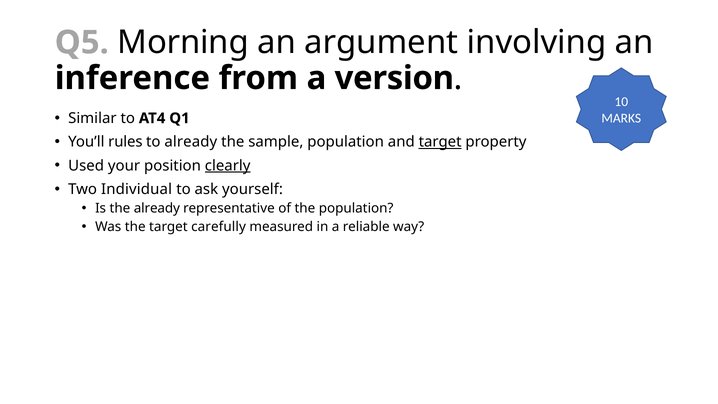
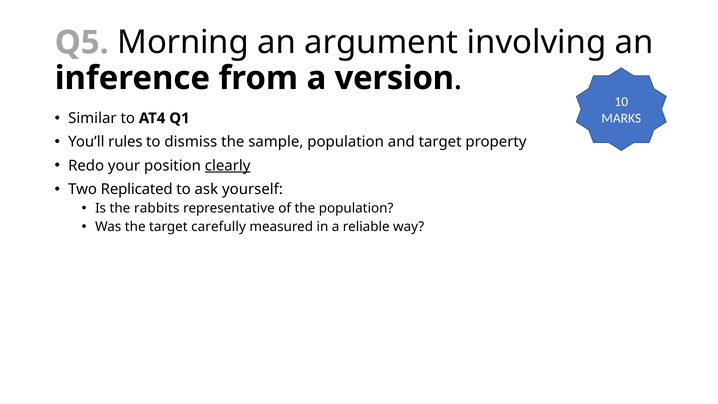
to already: already -> dismiss (191, 142)
target underline: present -> none (440, 142)
Used: Used -> Redo (86, 166)
Individual: Individual -> Replicated (137, 189)
the already: already -> rabbits (157, 208)
